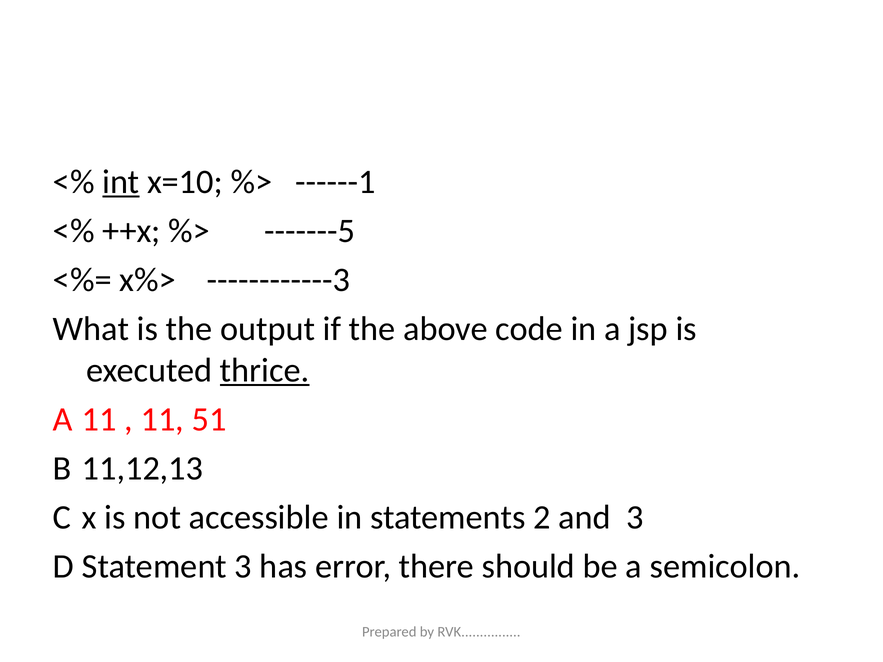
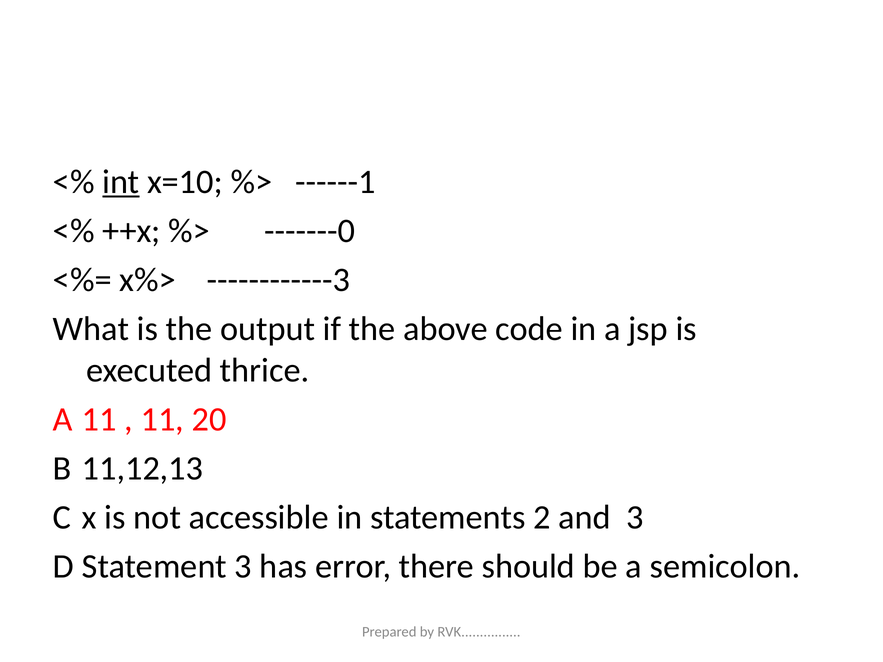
-------5: -------5 -> -------0 (310, 231)
thrice underline: present -> none (265, 370)
51: 51 -> 20 (209, 420)
